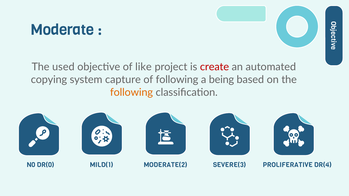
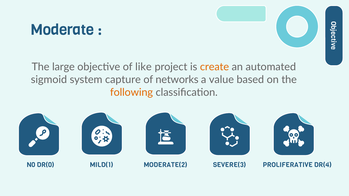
used: used -> large (63, 67)
create colour: red -> orange (214, 67)
copying: copying -> sigmoid (49, 80)
of following: following -> networks (177, 80)
being: being -> value (221, 80)
